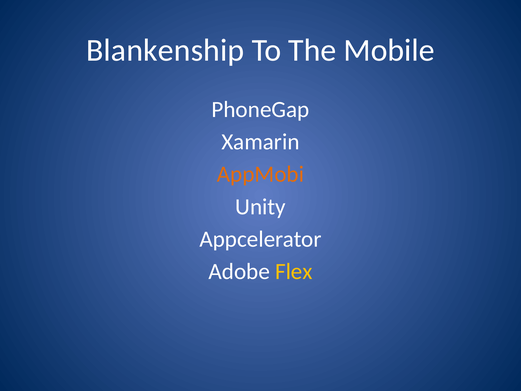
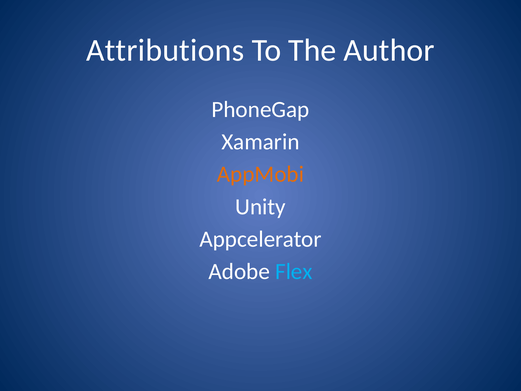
Blankenship: Blankenship -> Attributions (165, 50)
Mobile: Mobile -> Author (389, 50)
Flex colour: yellow -> light blue (294, 271)
